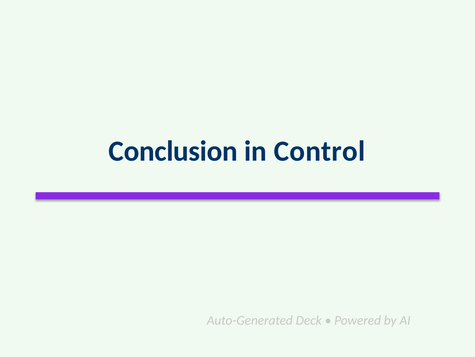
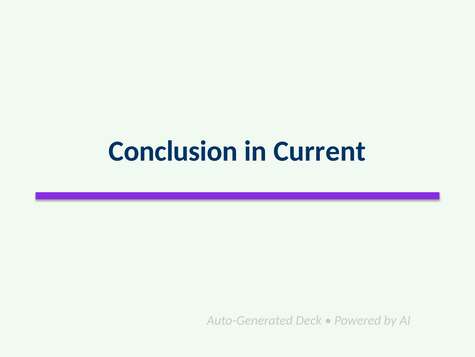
Control: Control -> Current (320, 151)
